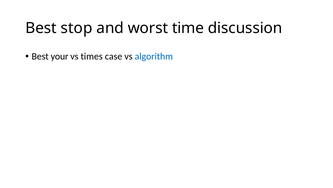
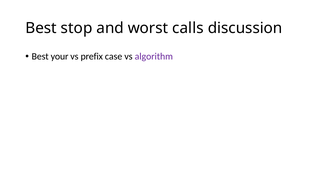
time: time -> calls (188, 28)
times: times -> prefix (92, 56)
algorithm colour: blue -> purple (154, 56)
